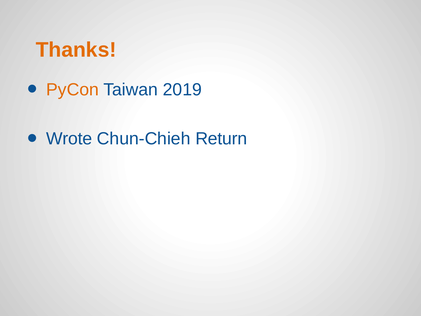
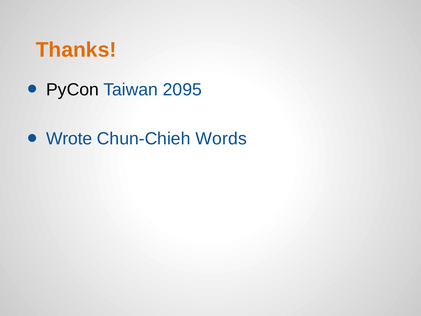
PyCon colour: orange -> black (73, 90)
2019: 2019 -> 2095 (182, 90)
Return: Return -> Words (221, 139)
